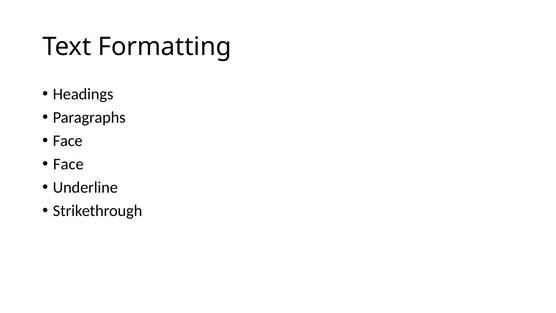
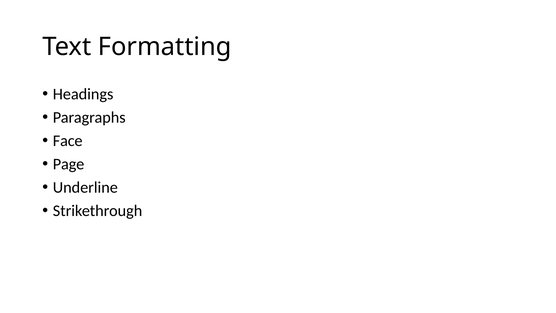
Face: Face -> Page (69, 164)
